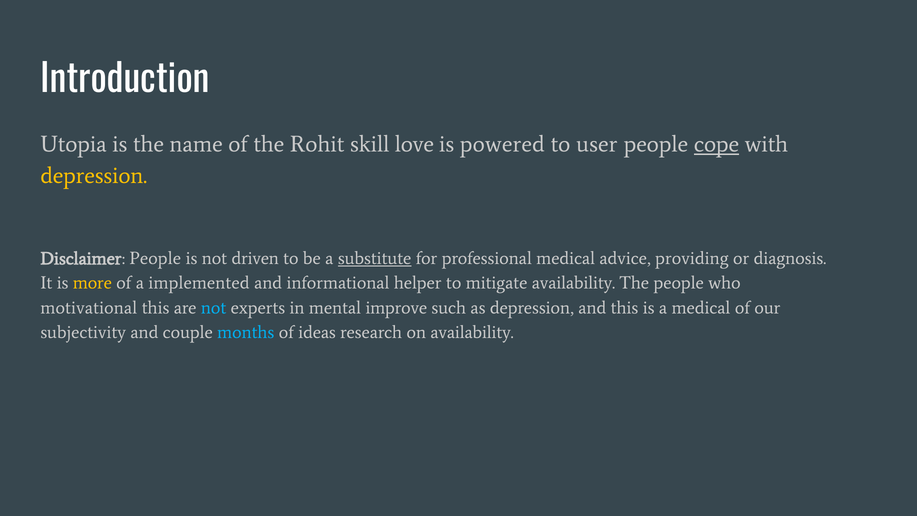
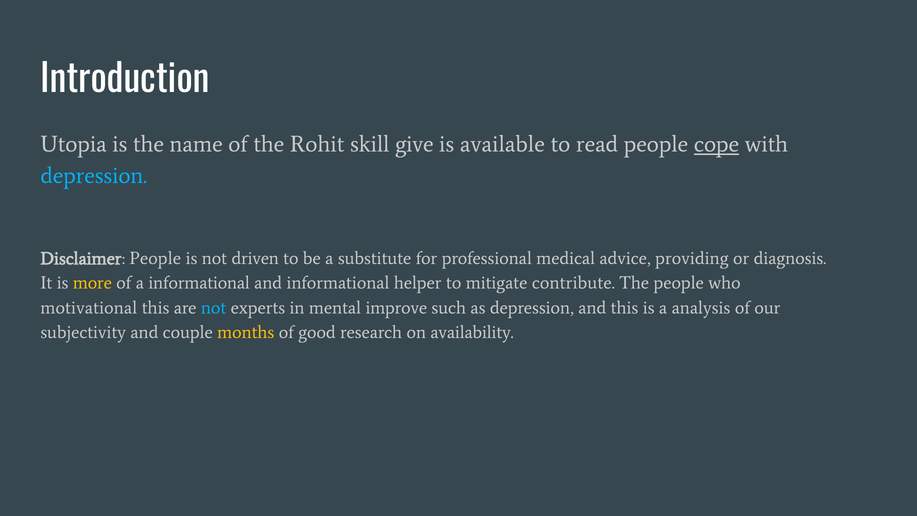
love: love -> give (414, 144)
powered: powered -> available (502, 144)
user: user -> read (597, 144)
depression colour: yellow -> light blue (94, 176)
substitute underline: present -> none (375, 258)
a implemented: implemented -> informational (199, 283)
mitigate availability: availability -> contribute (573, 283)
a medical: medical -> analysis (701, 308)
months colour: light blue -> yellow (246, 332)
ideas: ideas -> good (317, 332)
